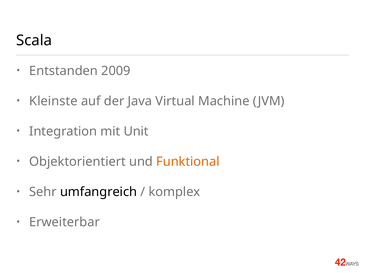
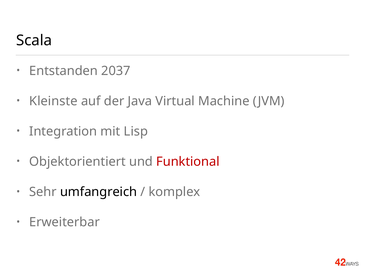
2009: 2009 -> 2037 (116, 71)
Unit: Unit -> Lisp (136, 132)
Funktional colour: orange -> red (188, 162)
